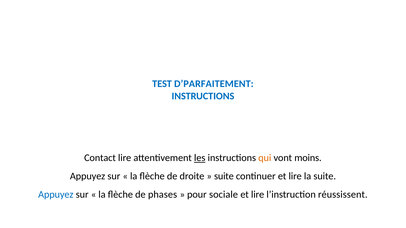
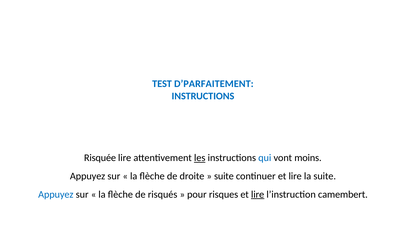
Contact: Contact -> Risquée (100, 158)
qui colour: orange -> blue (265, 158)
phases: phases -> risqués (163, 195)
sociale: sociale -> risques (224, 195)
lire underline: none -> present (258, 195)
réussissent: réussissent -> camembert (343, 195)
